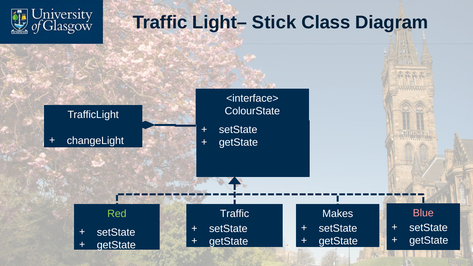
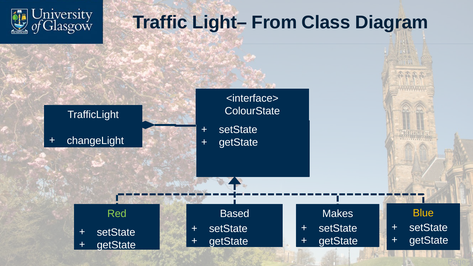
Stick: Stick -> From (274, 22)
Blue colour: pink -> yellow (423, 213)
Traffic: Traffic -> Based (235, 214)
